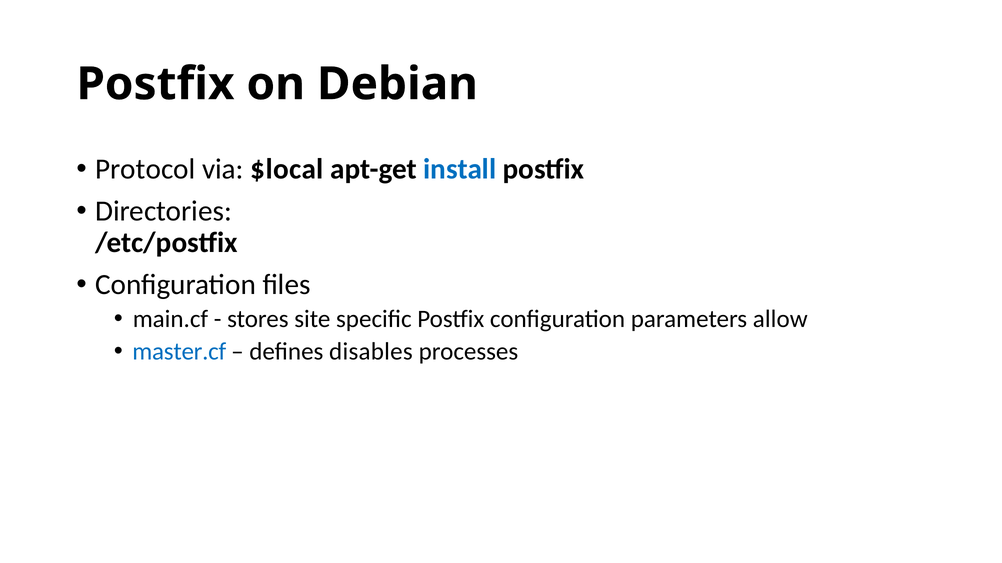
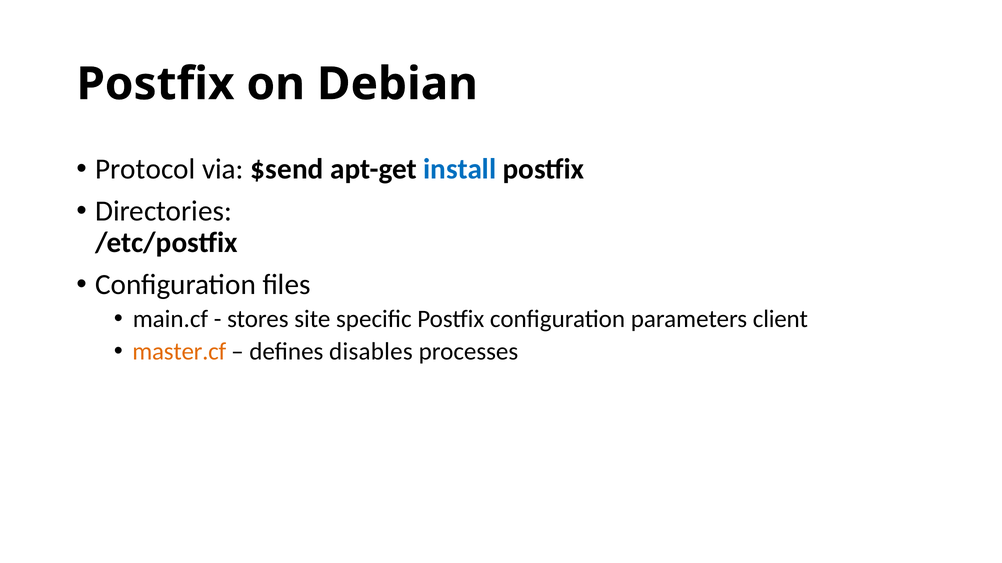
$local: $local -> $send (287, 169)
allow: allow -> client (780, 320)
master.cf colour: blue -> orange (179, 352)
